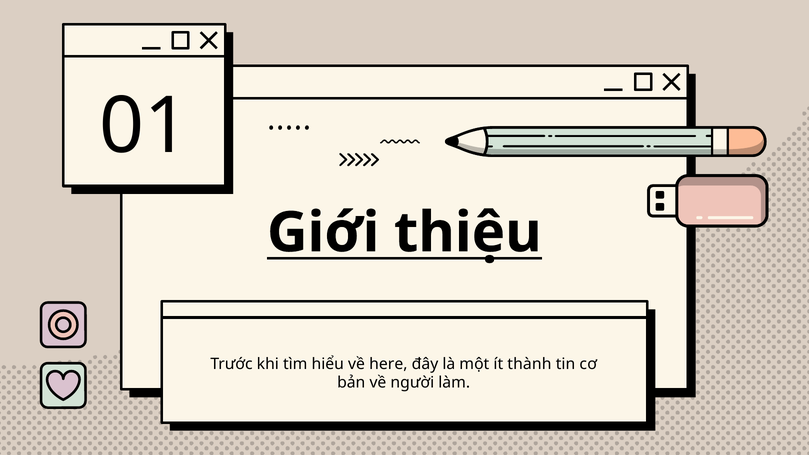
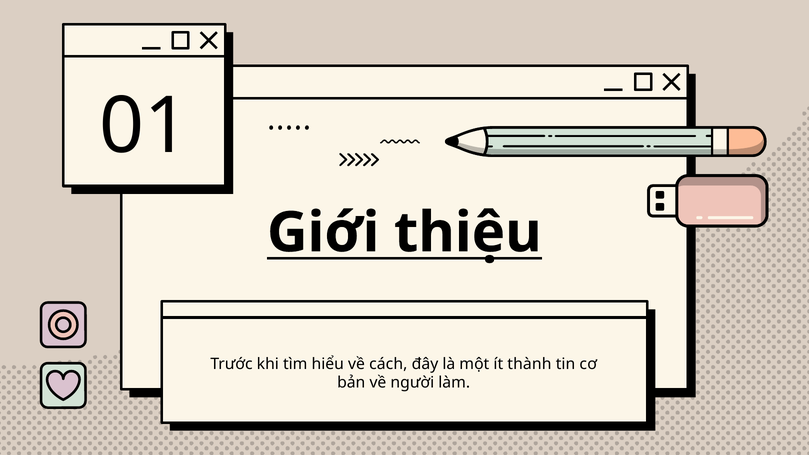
here: here -> cách (388, 364)
